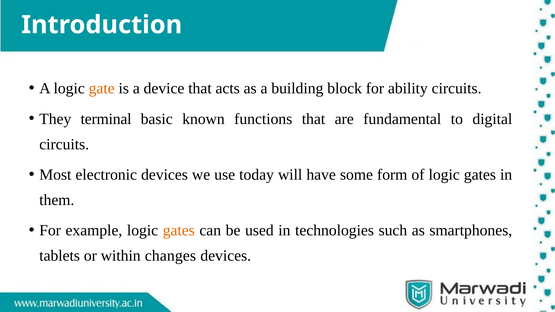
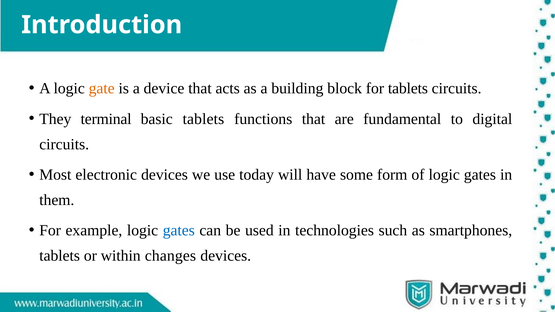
for ability: ability -> tablets (408, 88)
basic known: known -> tablets (203, 119)
gates colour: orange -> blue (179, 231)
